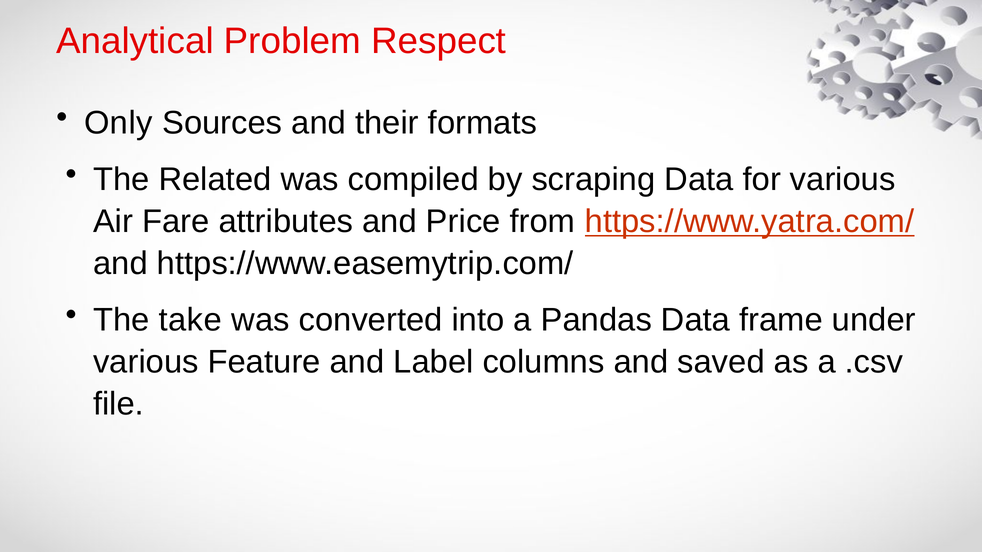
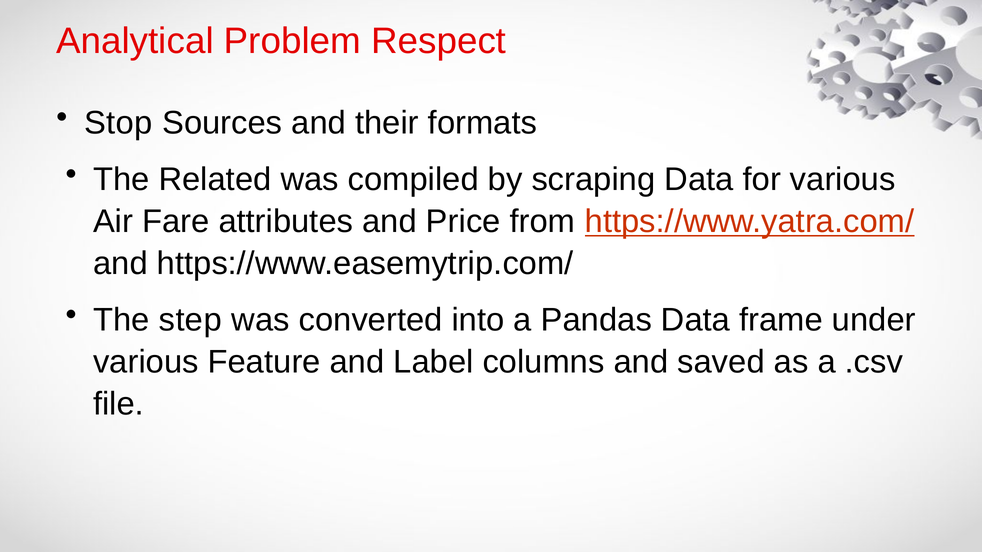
Only: Only -> Stop (118, 123)
take: take -> step (190, 320)
